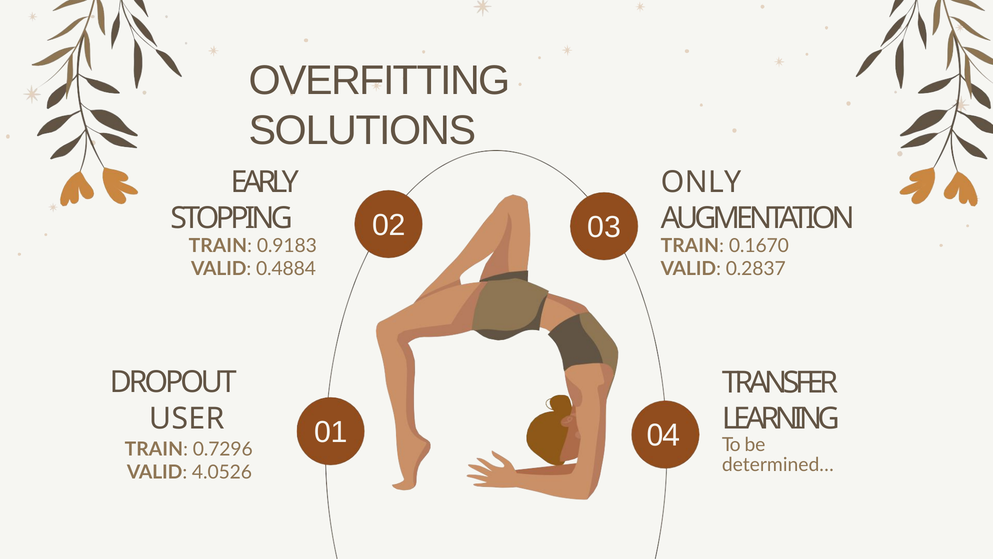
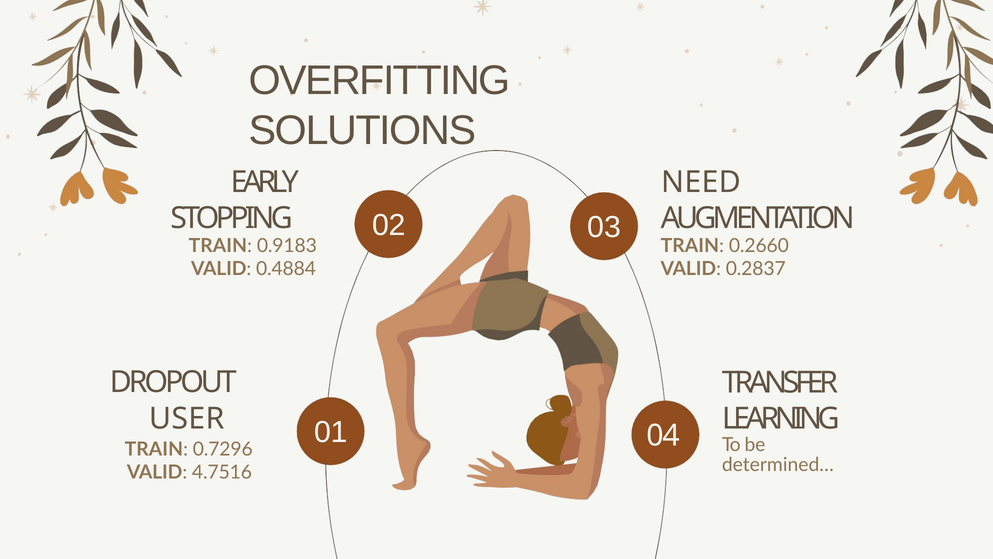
ONLY: ONLY -> NEED (701, 182)
0.1670: 0.1670 -> 0.2660 (759, 246)
4.0526: 4.0526 -> 4.7516 (222, 472)
